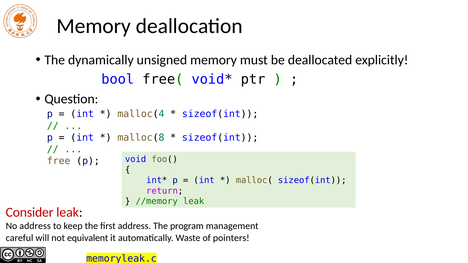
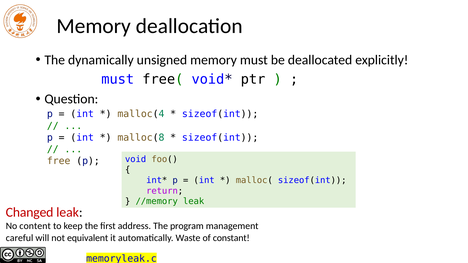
bool: bool -> must (118, 80)
Consider: Consider -> Changed (30, 213)
No address: address -> content (35, 226)
pointers: pointers -> constant (231, 238)
